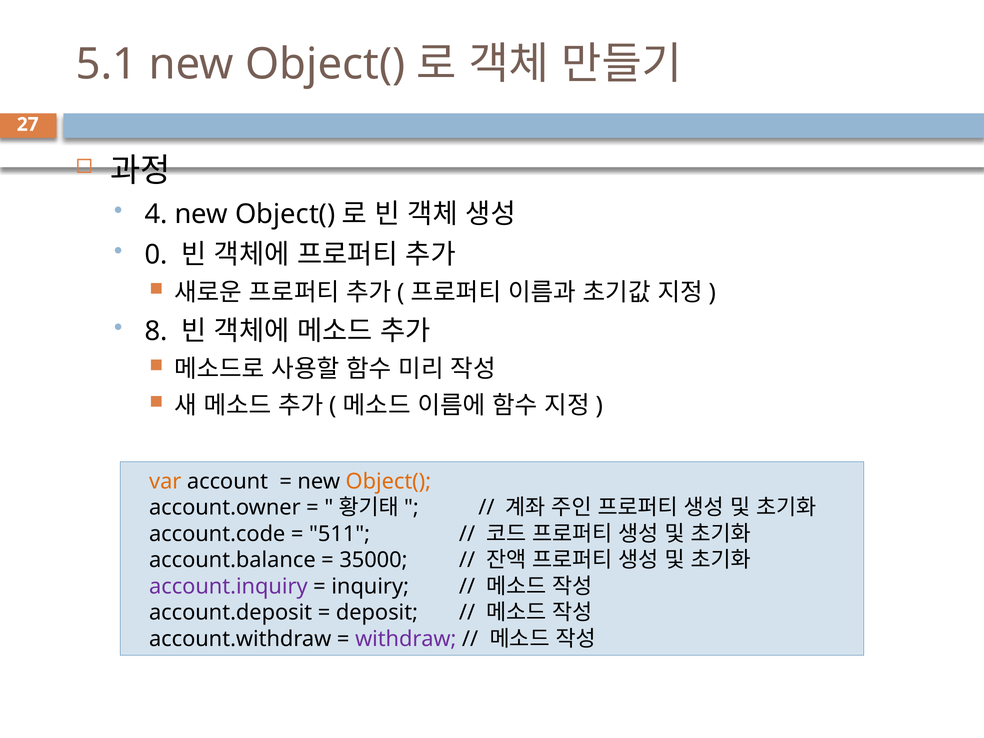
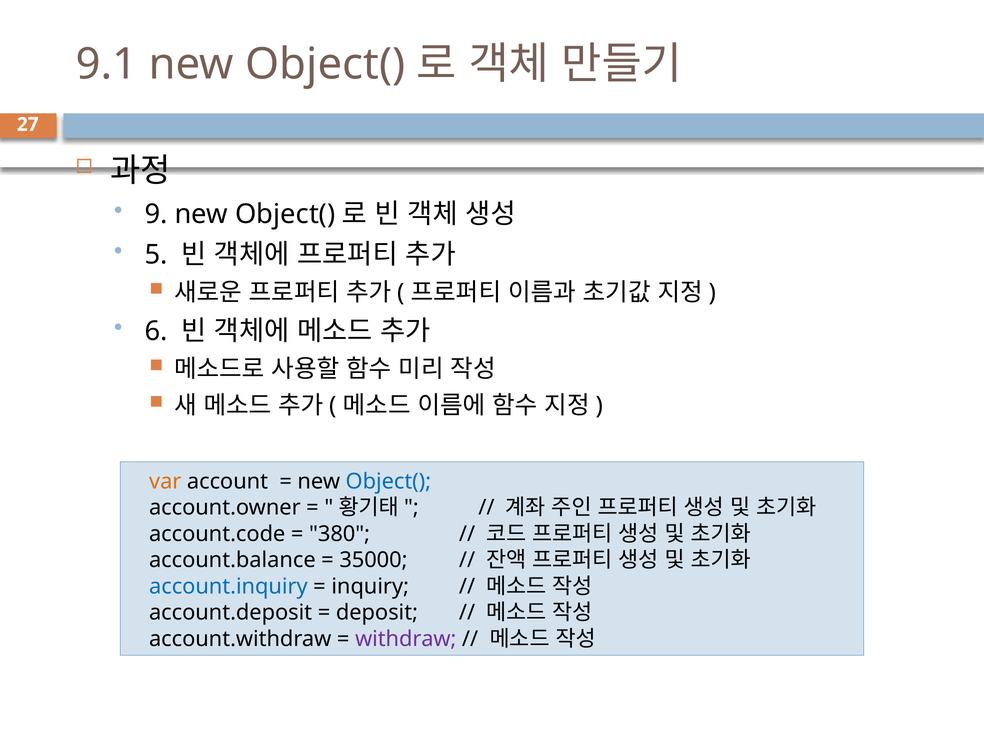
5.1: 5.1 -> 9.1 (106, 64)
4: 4 -> 9 (156, 214)
0: 0 -> 5 (156, 255)
8: 8 -> 6 (156, 331)
Object( colour: orange -> blue (388, 481)
511: 511 -> 380 (340, 534)
account.inquiry colour: purple -> blue (228, 586)
